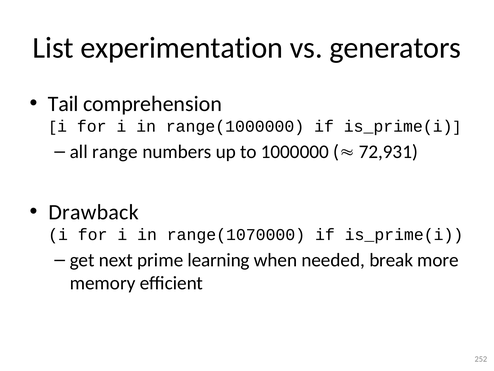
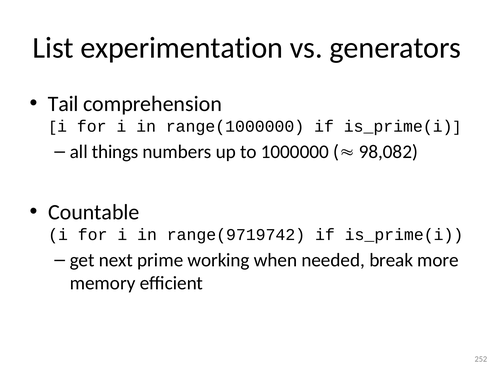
range: range -> things (115, 152)
72,931: 72,931 -> 98,082 (388, 152)
Drawback: Drawback -> Countable (94, 212)
range(1070000: range(1070000 -> range(9719742 (236, 234)
learning: learning -> working (219, 260)
